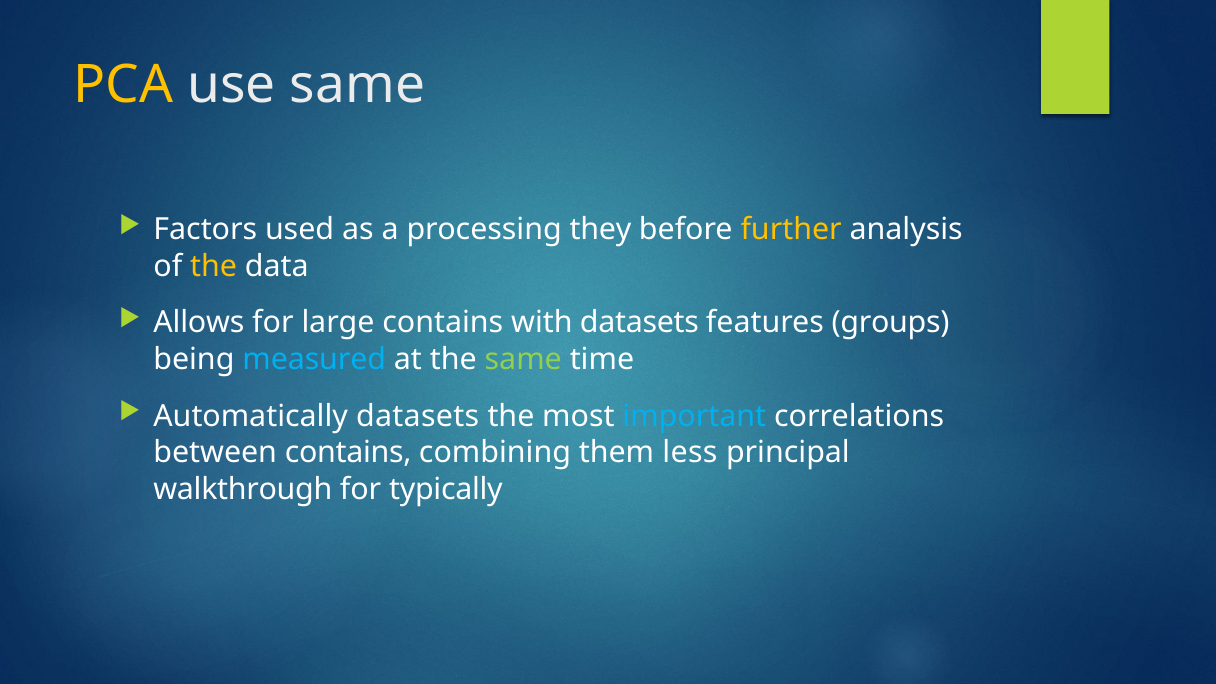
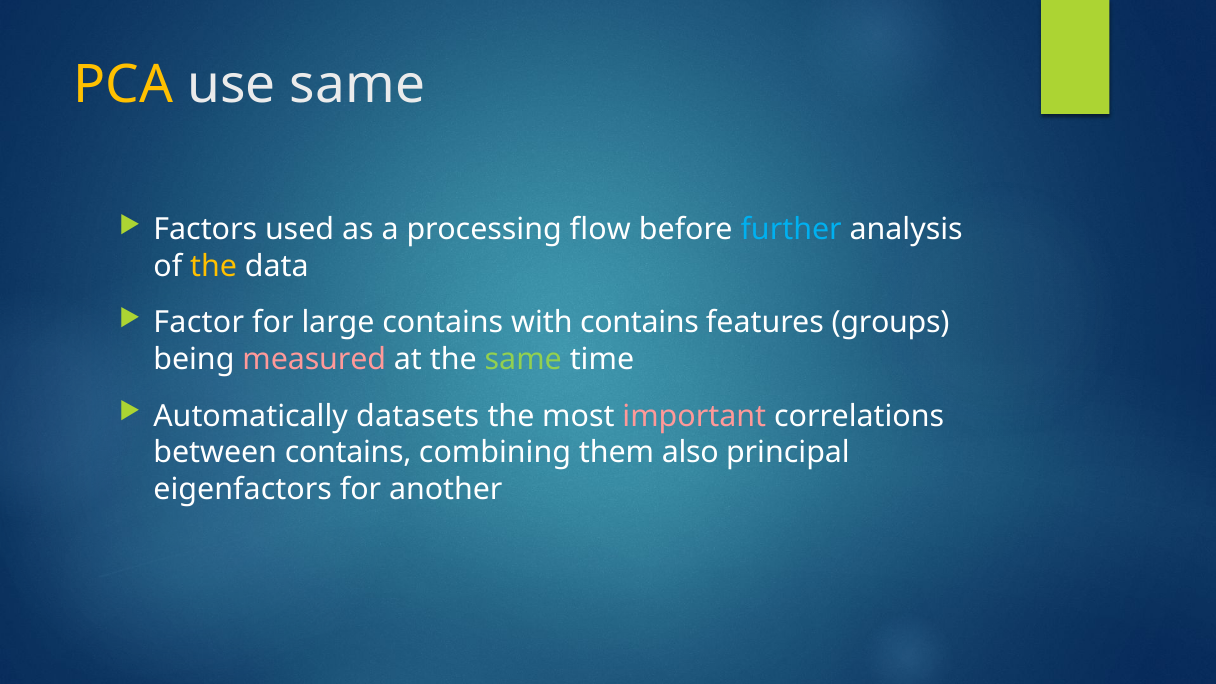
they: they -> flow (600, 230)
further colour: yellow -> light blue (791, 230)
Allows: Allows -> Factor (199, 323)
with datasets: datasets -> contains (639, 323)
measured colour: light blue -> pink (314, 359)
important colour: light blue -> pink (694, 416)
less: less -> also (690, 453)
walkthrough: walkthrough -> eigenfactors (243, 489)
typically: typically -> another (446, 489)
